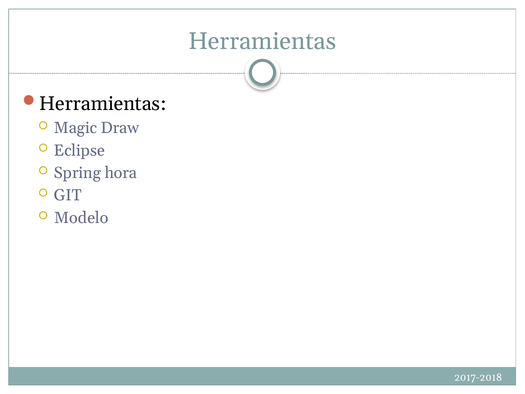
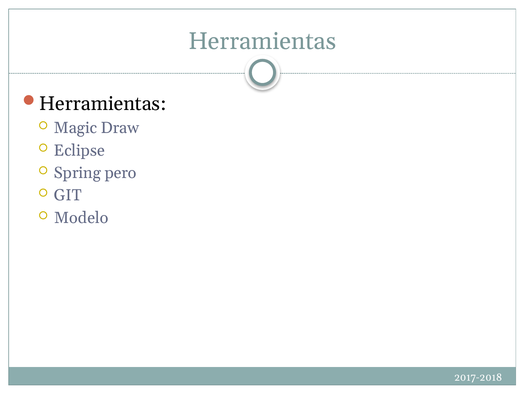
hora: hora -> pero (121, 173)
